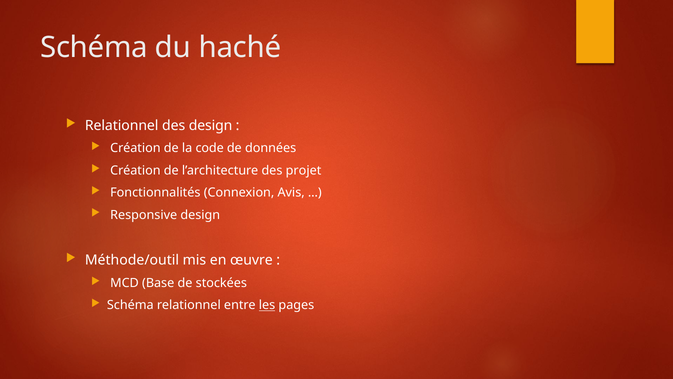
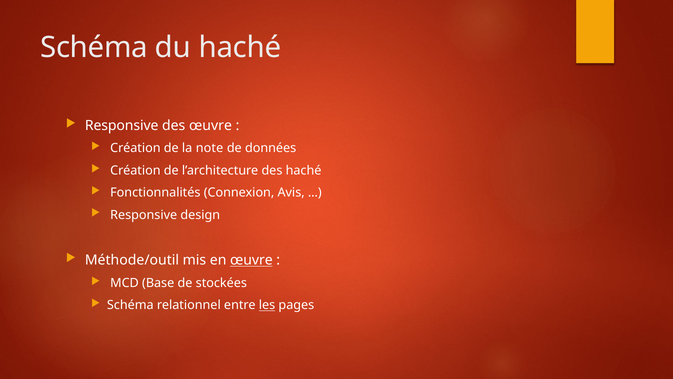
Relationnel: Relationnel -> Responsive (122, 125)
des design: design -> œuvre (210, 125)
code: code -> note (210, 148)
des projet: projet -> haché (304, 170)
œuvre underline: none -> present (251, 260)
